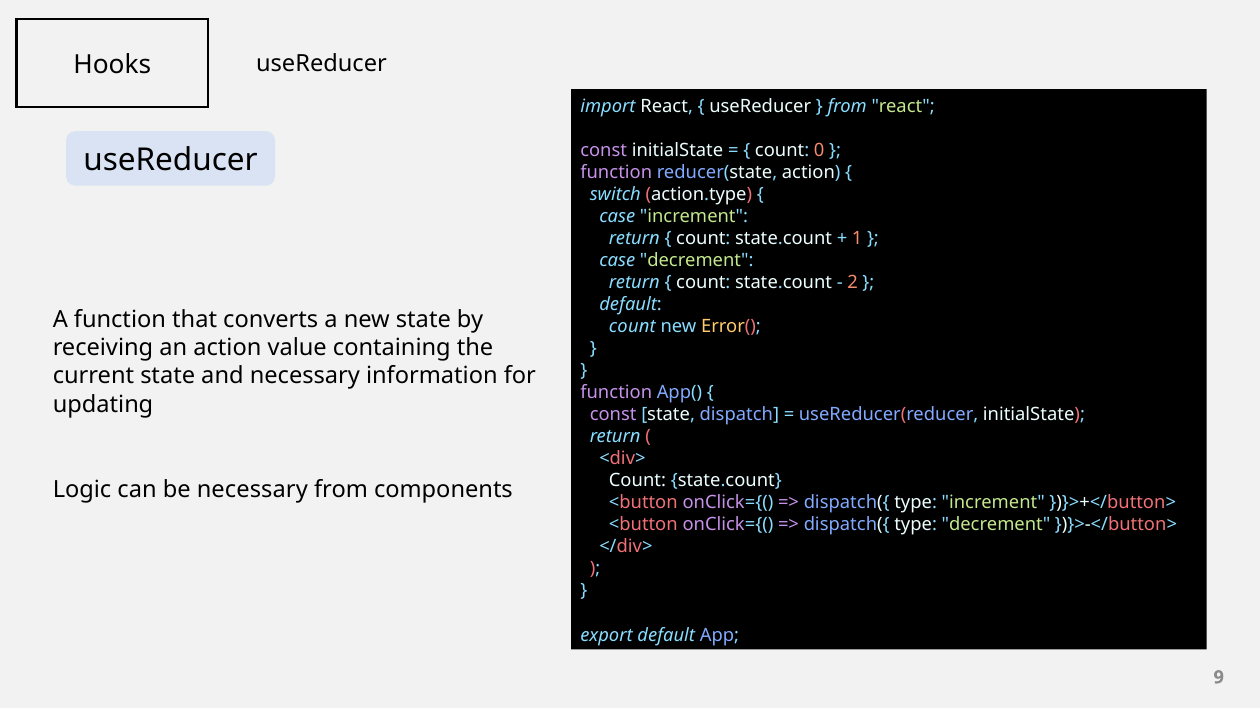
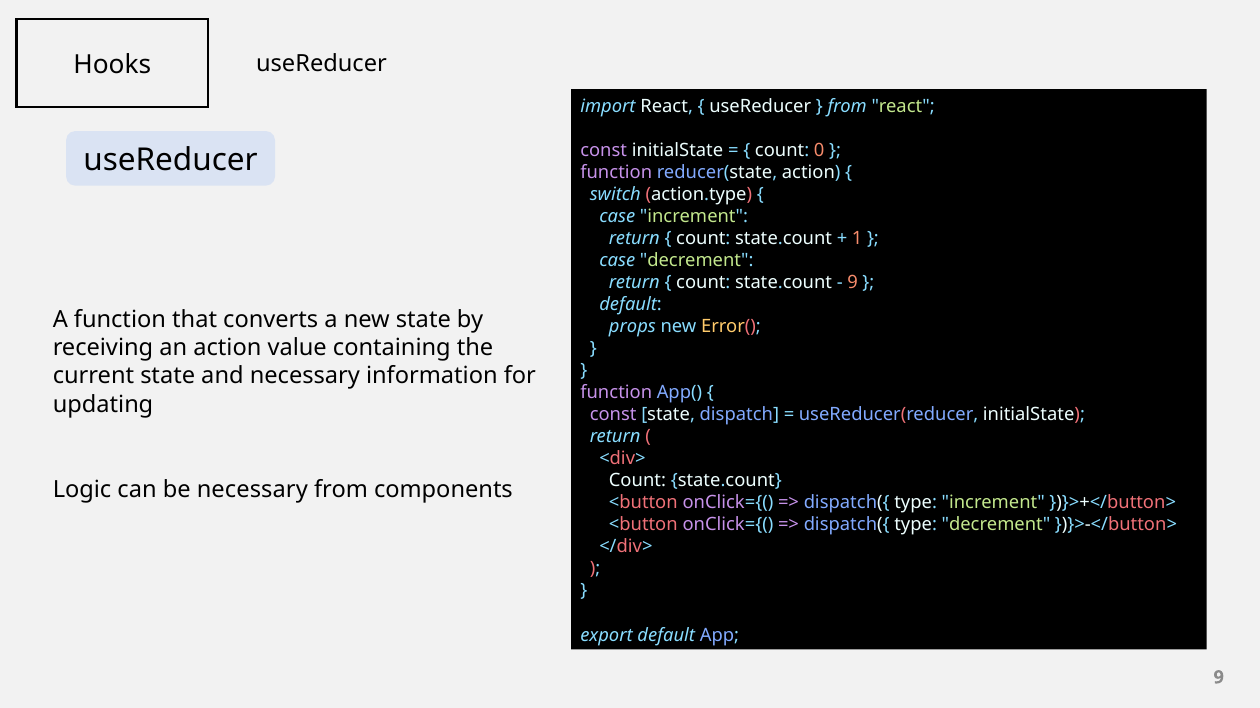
2: 2 -> 9 (853, 283)
count: count -> props (632, 327)
